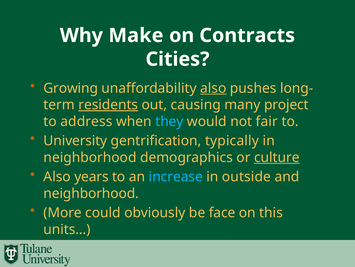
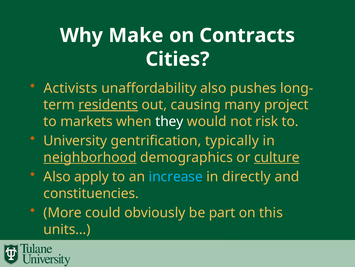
Growing: Growing -> Activists (71, 88)
also underline: present -> none (213, 88)
address: address -> markets (87, 121)
they colour: light blue -> white (169, 121)
fair: fair -> risk (267, 121)
neighborhood underline: none -> present (90, 157)
years: years -> apply (91, 176)
outside: outside -> directly (246, 176)
neighborhood: neighborhood -> constituencies (91, 193)
face: face -> part (222, 212)
